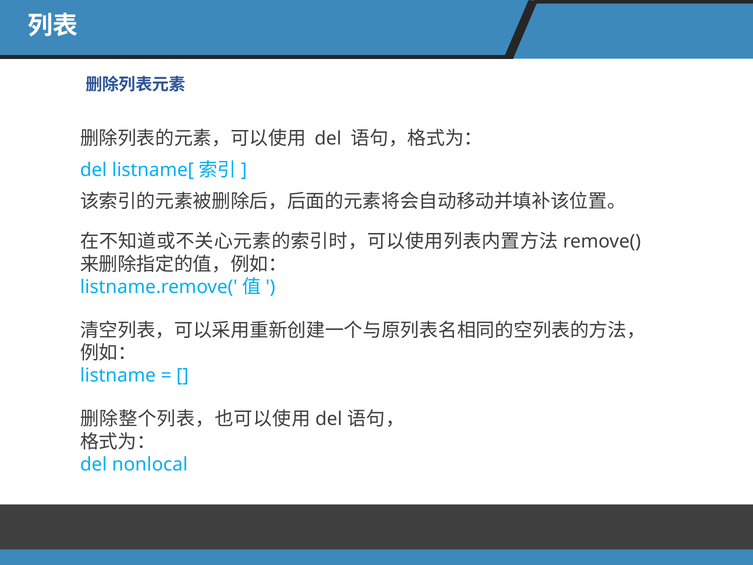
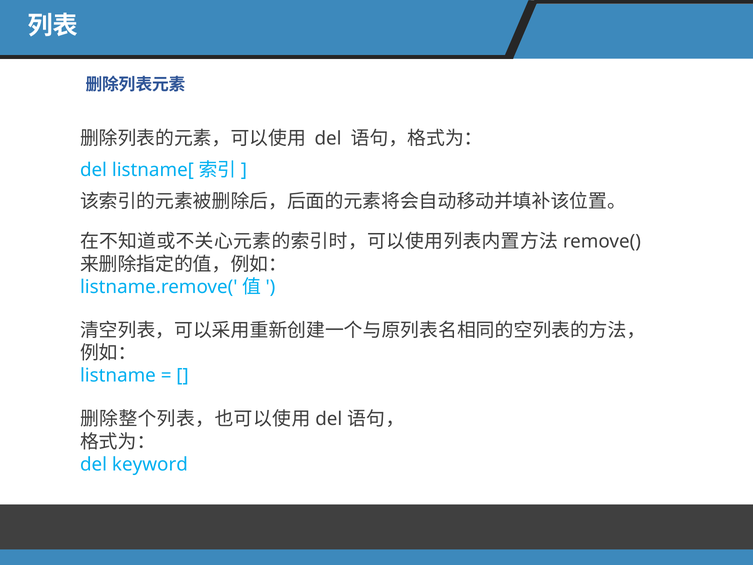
nonlocal: nonlocal -> keyword (150, 464)
